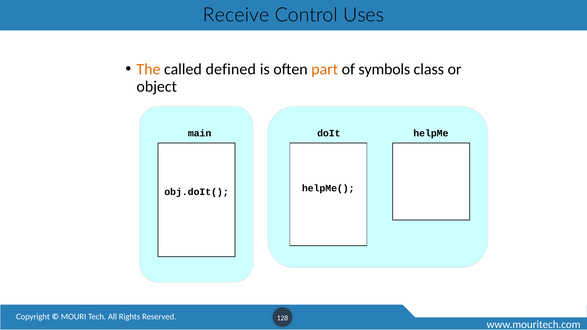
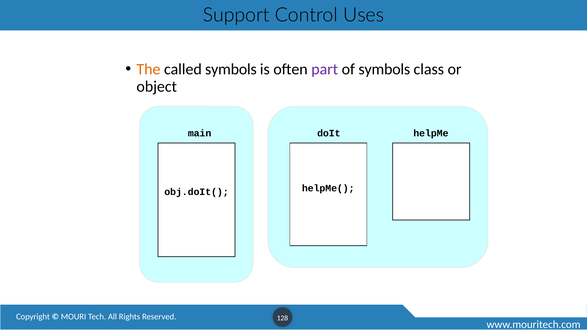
Receive: Receive -> Support (236, 15)
called defined: defined -> symbols (231, 69)
part colour: orange -> purple (325, 69)
